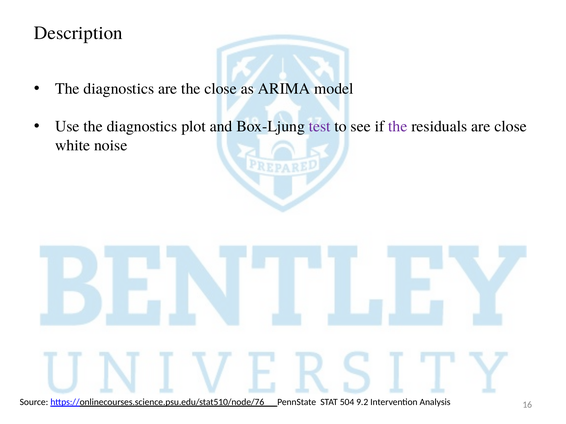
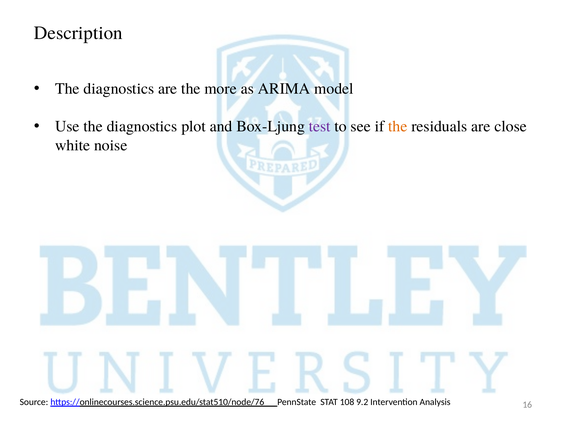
the close: close -> more (221, 89)
the colour: purple -> orange (398, 127)
504: 504 -> 108 (347, 403)
